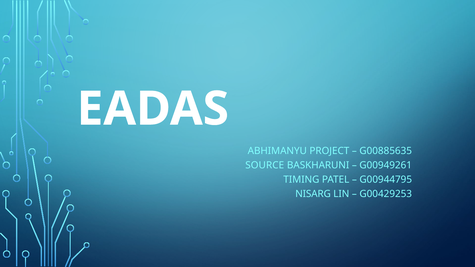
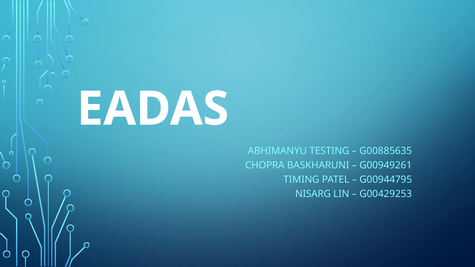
PROJECT: PROJECT -> TESTING (329, 151)
SOURCE: SOURCE -> CHOPRA (265, 165)
